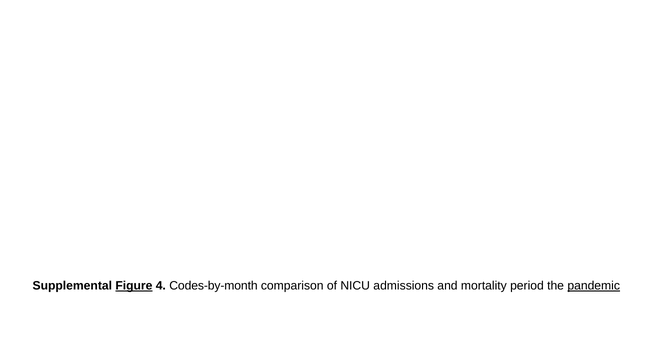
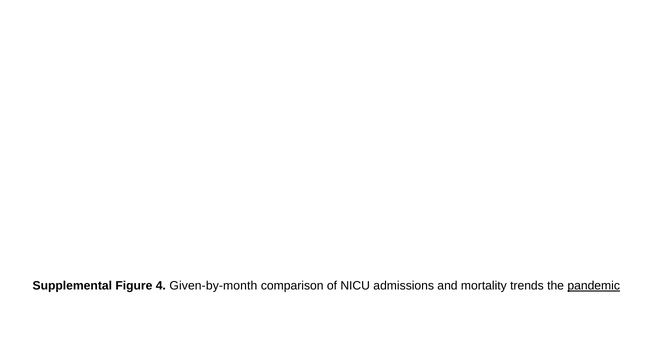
Figure underline: present -> none (134, 286)
Codes-by-month: Codes-by-month -> Given-by-month (213, 286)
period: period -> trends (527, 286)
